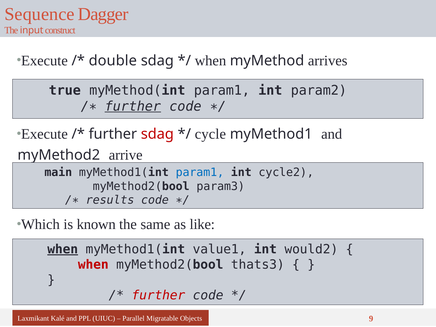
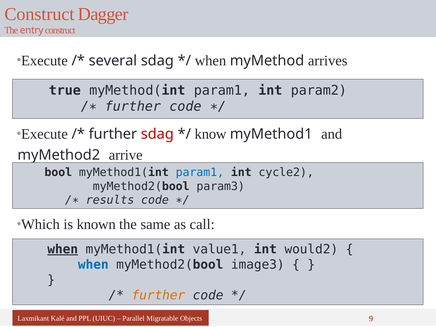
Sequence: Sequence -> Construct (40, 14)
input: input -> entry (32, 30)
double: double -> several (113, 61)
further underline: present -> none (133, 106)
cycle: cycle -> know (211, 134)
main: main -> bool (58, 172)
like: like -> call (202, 224)
when colour: red -> blue (93, 265)
thats3: thats3 -> image3 (258, 265)
further colour: red -> orange (158, 295)
